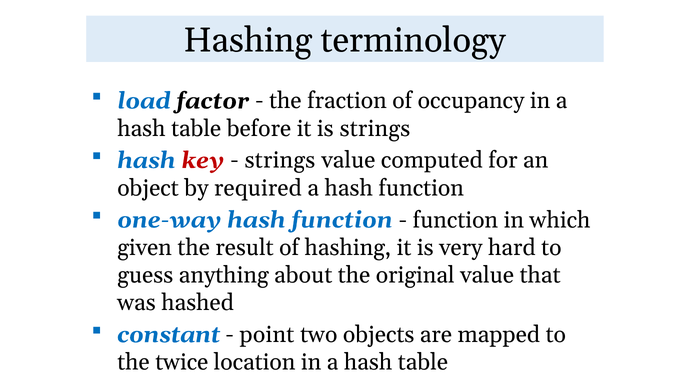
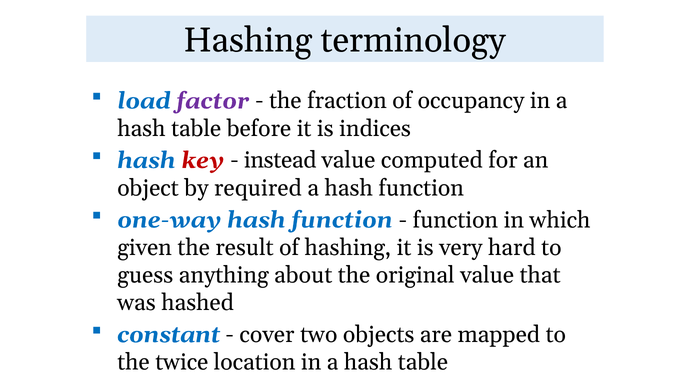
factor colour: black -> purple (213, 101)
is strings: strings -> indices (375, 129)
strings: strings -> instead (280, 160)
point: point -> cover (267, 335)
